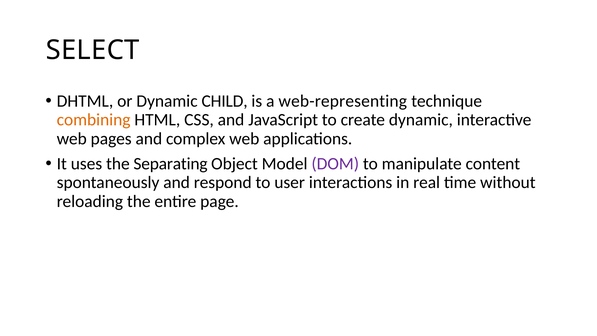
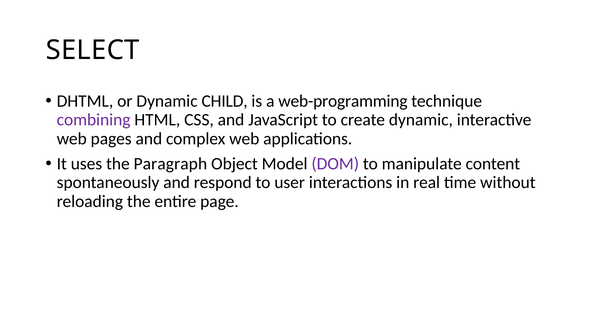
web-representing: web-representing -> web-programming (343, 101)
combining colour: orange -> purple (94, 120)
Separating: Separating -> Paragraph (170, 164)
